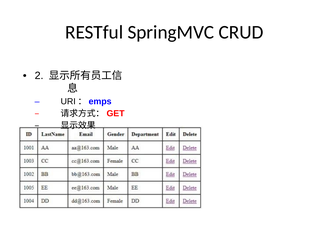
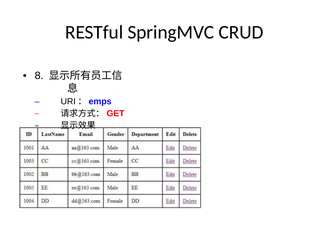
2: 2 -> 8 (39, 75)
